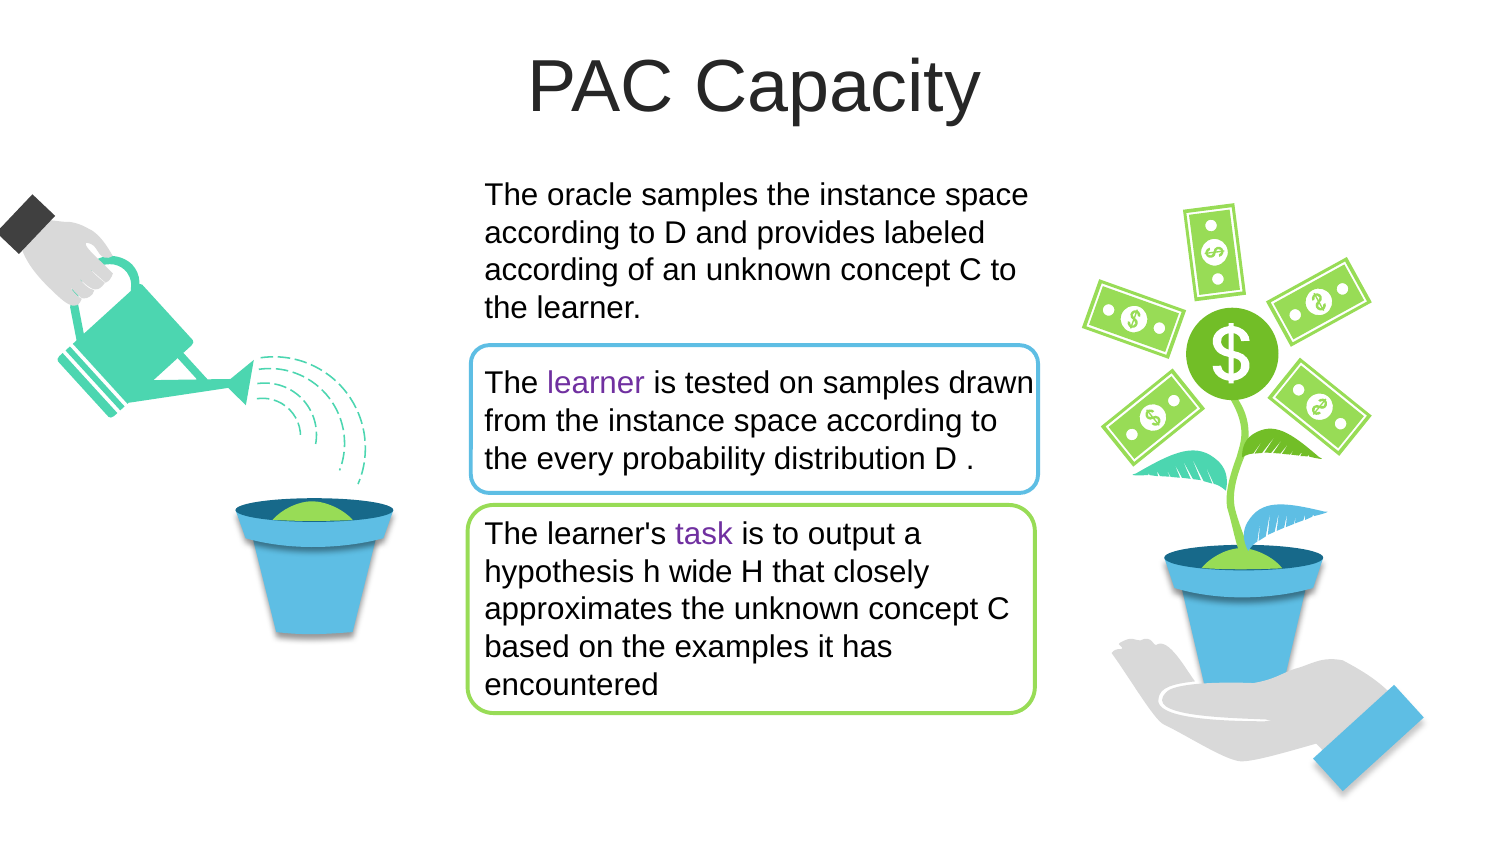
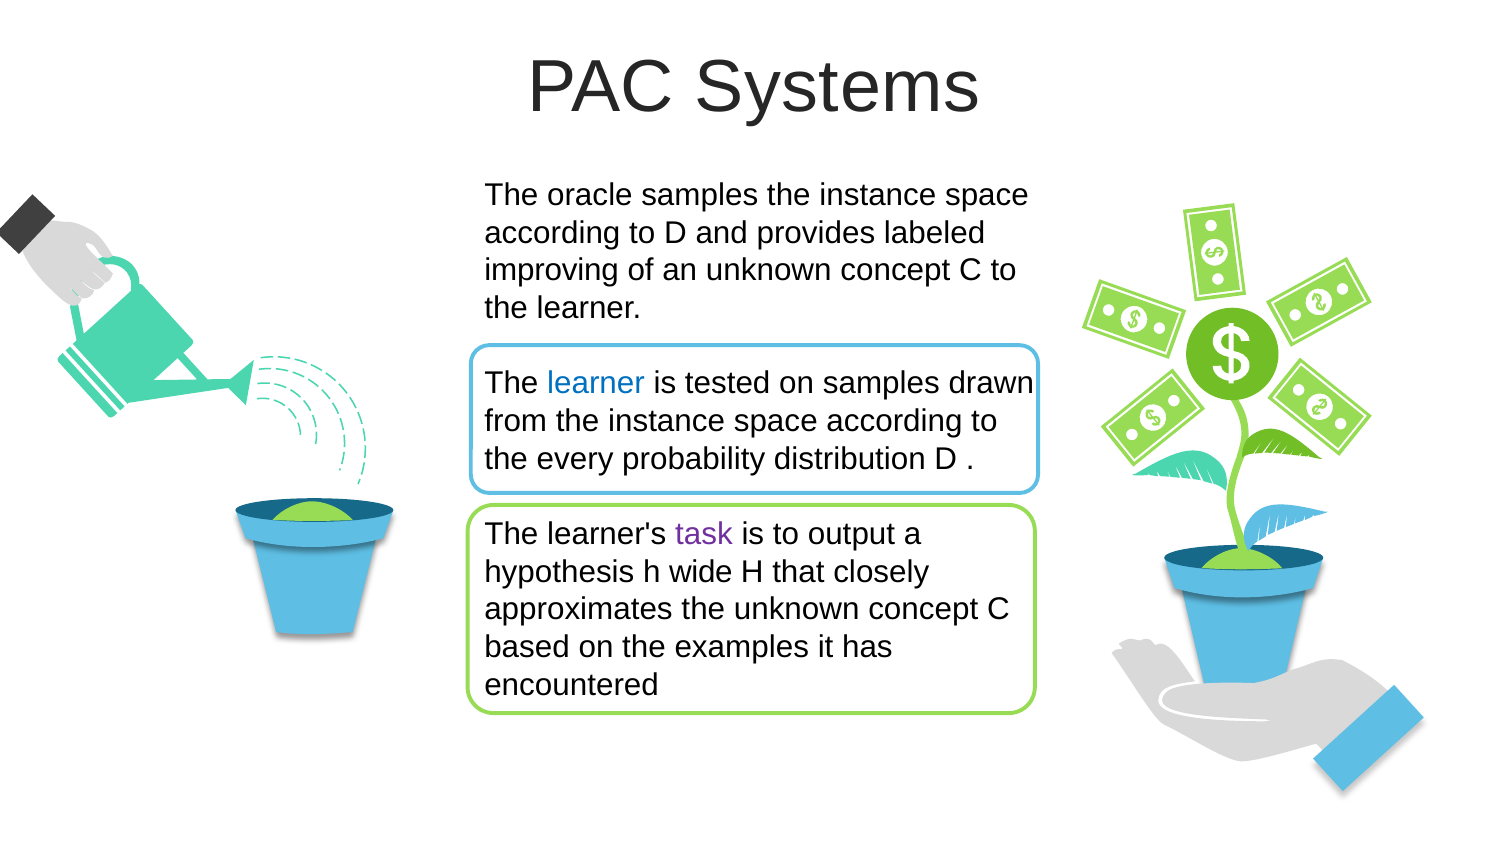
Capacity: Capacity -> Systems (837, 87)
according: according -> improving (552, 271)
learner colour: purple -> blue (596, 384)
